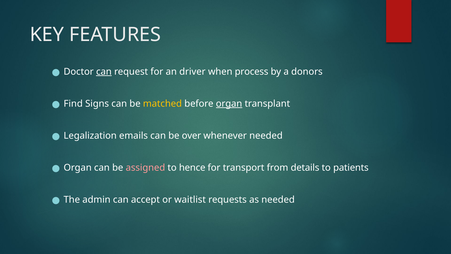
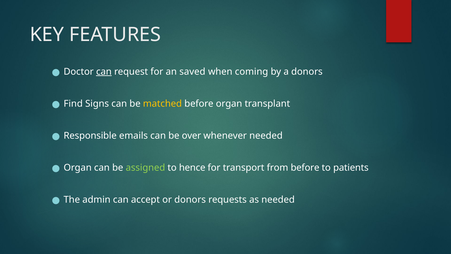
driver: driver -> saved (192, 72)
process: process -> coming (252, 72)
organ underline: present -> none (229, 103)
Legalization: Legalization -> Responsible (90, 135)
assigned colour: pink -> light green (145, 167)
from details: details -> before (305, 167)
or waitlist: waitlist -> donors (190, 199)
